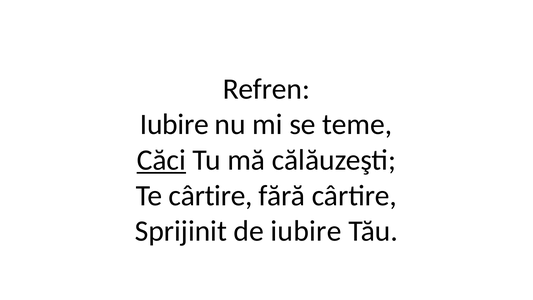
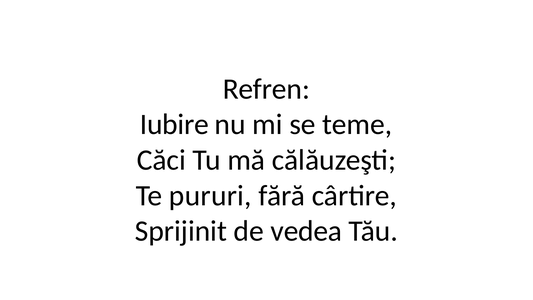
Căci underline: present -> none (161, 160)
Te cârtire: cârtire -> pururi (210, 195)
de iubire: iubire -> vedea (306, 231)
